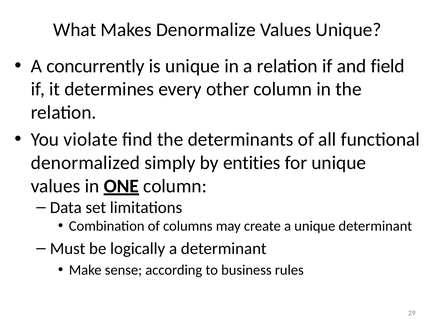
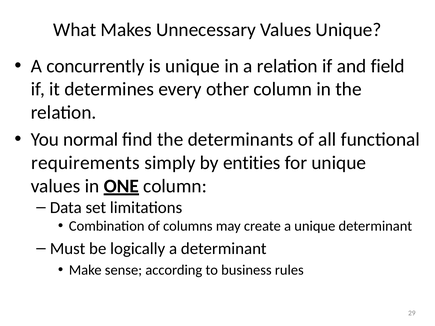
Denormalize: Denormalize -> Unnecessary (206, 30)
violate: violate -> normal (91, 140)
denormalized: denormalized -> requirements (85, 163)
